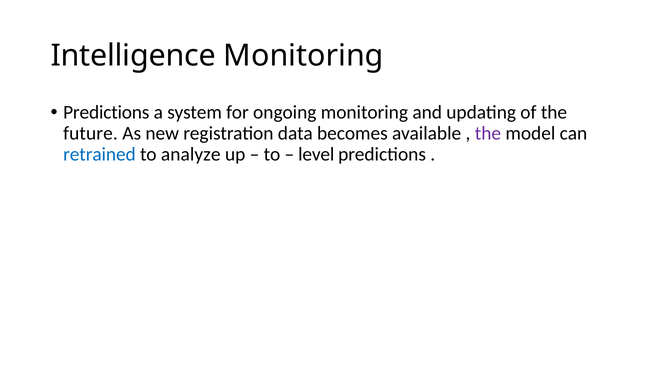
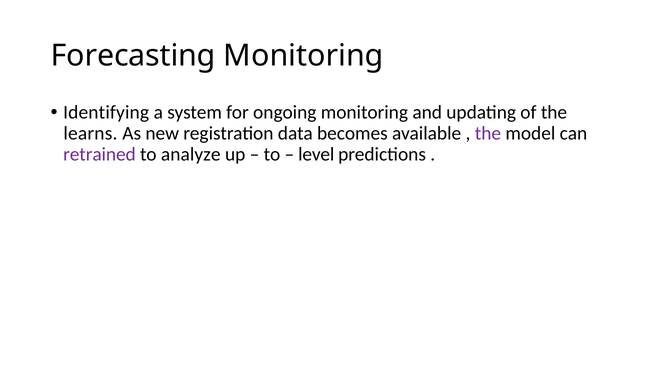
Intelligence: Intelligence -> Forecasting (133, 56)
Predictions: Predictions -> Identifying (106, 112)
future: future -> learns (90, 133)
retrained colour: blue -> purple (99, 154)
